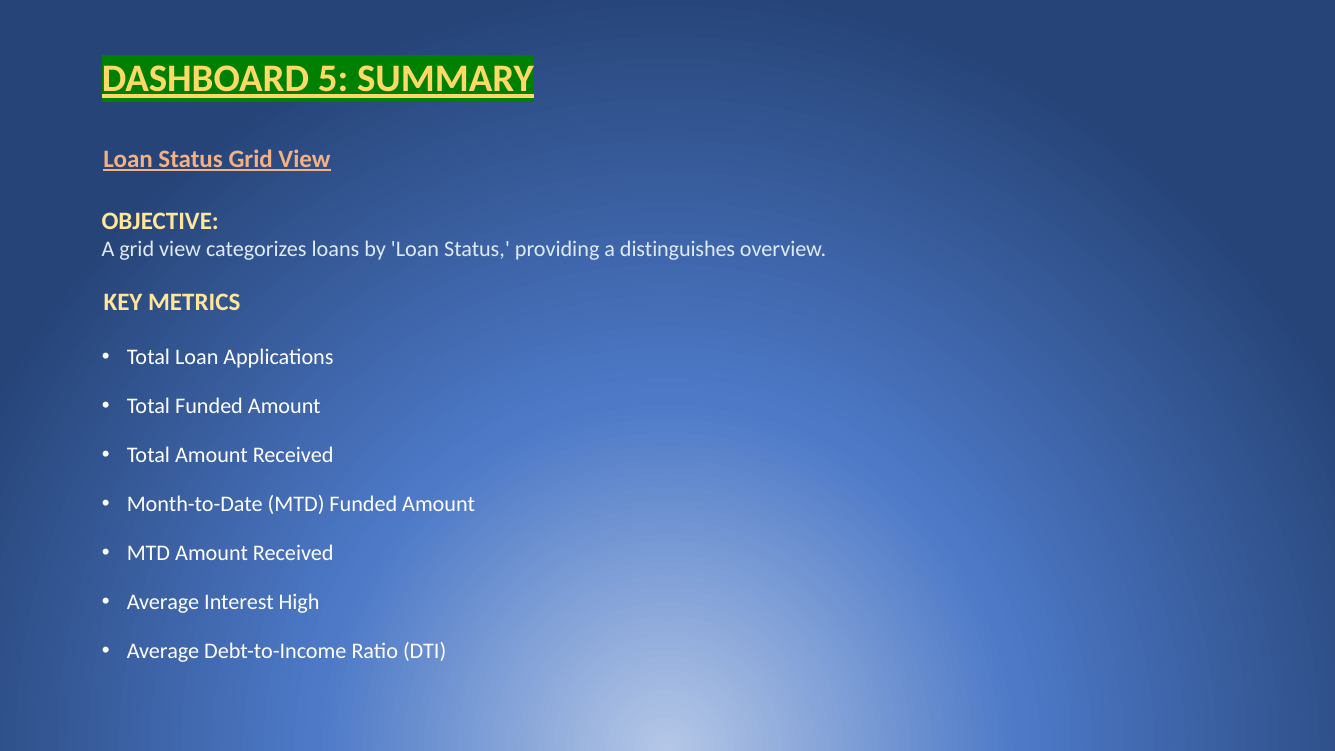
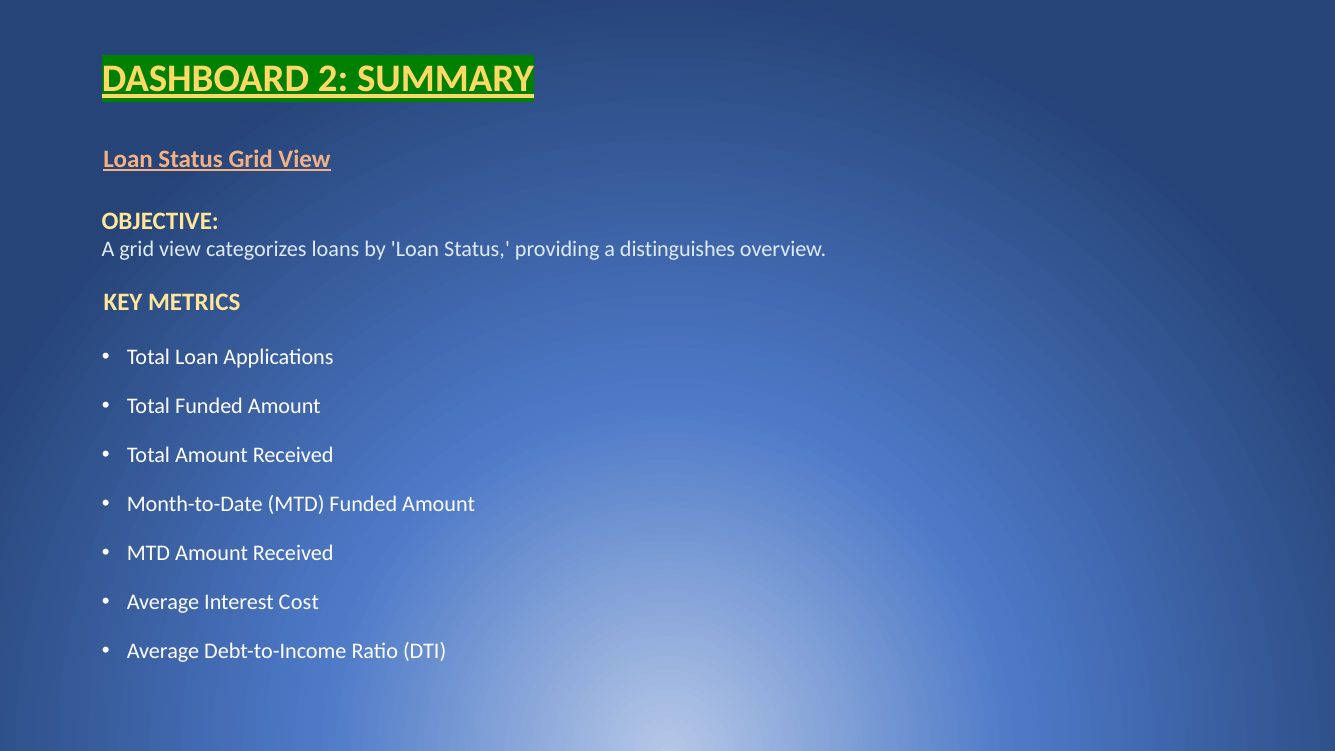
5: 5 -> 2 (333, 79)
High: High -> Cost (299, 602)
